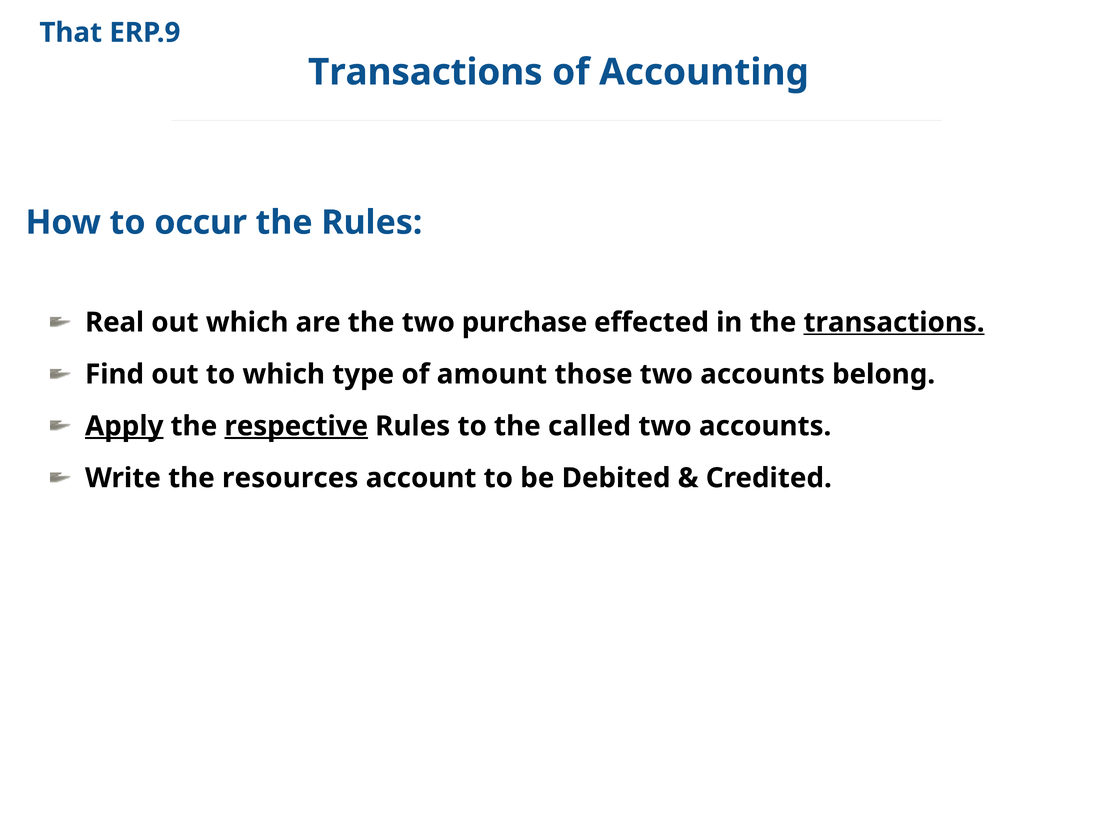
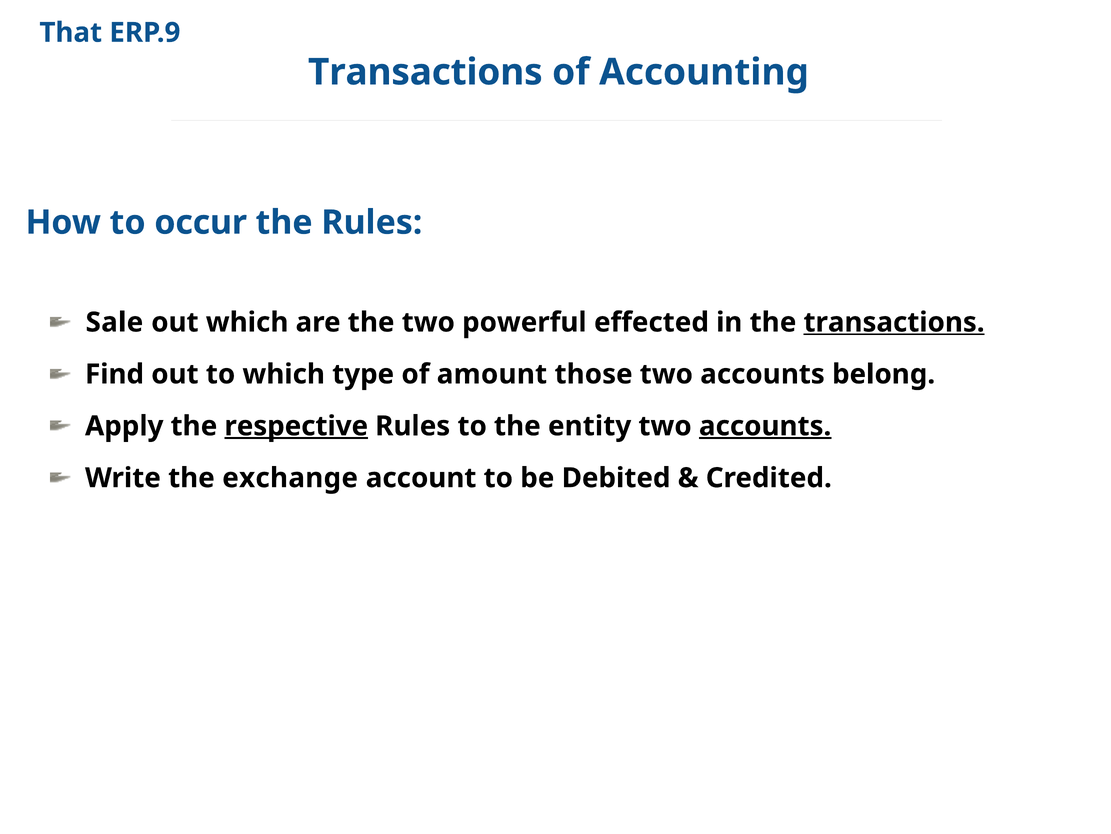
Real: Real -> Sale (114, 322)
purchase: purchase -> powerful (524, 322)
Apply underline: present -> none (124, 426)
called: called -> entity (590, 426)
accounts underline: none -> present (765, 426)
resources: resources -> exchange (290, 478)
